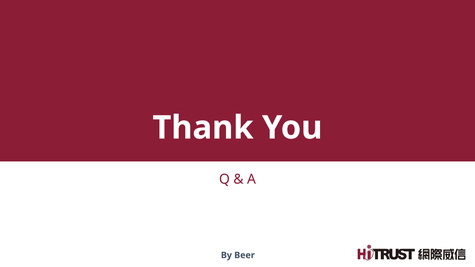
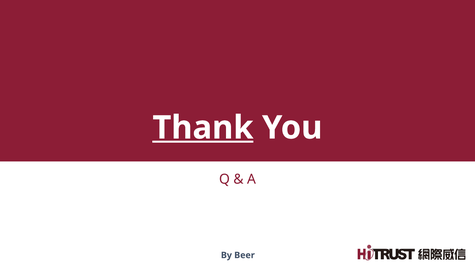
Thank underline: none -> present (203, 128)
